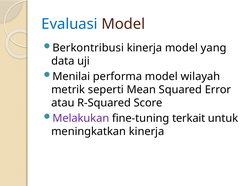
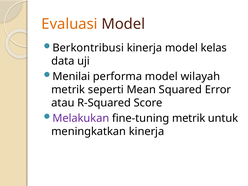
Evaluasi colour: blue -> orange (69, 24)
yang: yang -> kelas (214, 48)
fine-tuning terkait: terkait -> metrik (189, 118)
